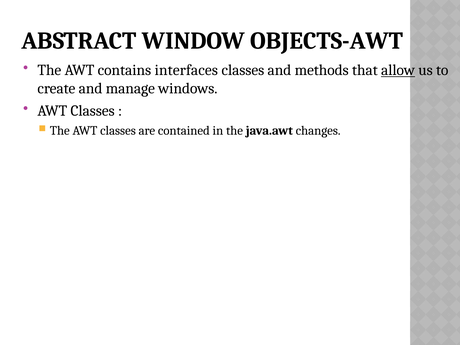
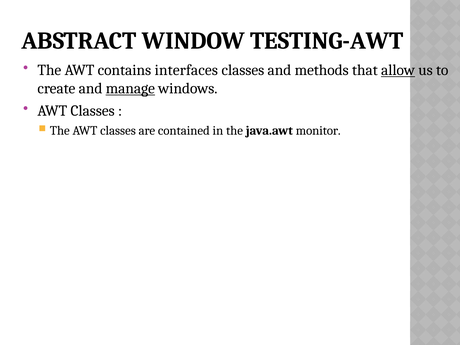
OBJECTS-AWT: OBJECTS-AWT -> TESTING-AWT (327, 41)
manage underline: none -> present (130, 88)
changes: changes -> monitor (318, 131)
